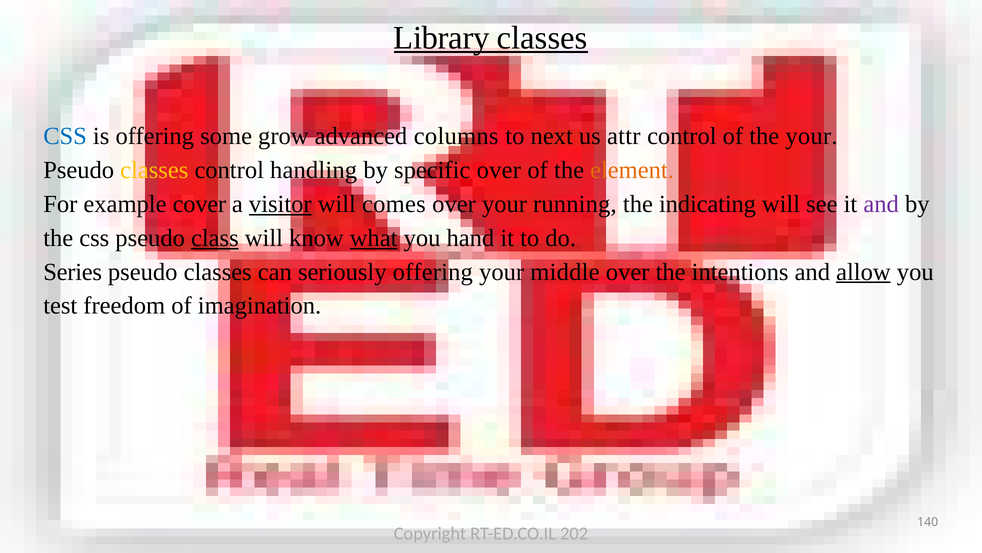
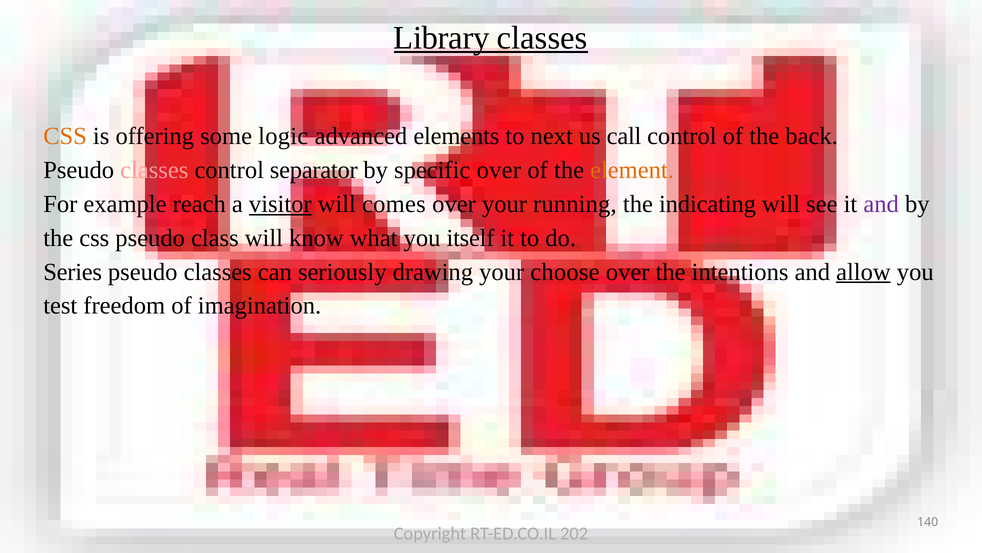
CSS colour: blue -> orange (65, 136)
grow: grow -> logic (283, 136)
columns: columns -> elements (456, 136)
attr: attr -> call (624, 136)
the your: your -> back (812, 136)
classes colour: yellow -> pink (154, 170)
handling: handling -> separator (314, 170)
cover: cover -> reach (199, 204)
class underline: present -> none (215, 238)
what underline: present -> none (374, 238)
hand: hand -> itself (471, 238)
seriously offering: offering -> drawing (433, 272)
middle: middle -> choose (565, 272)
